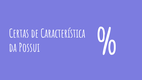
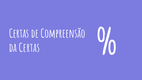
Característica: Característica -> Compreensão (63, 34)
da Possui: Possui -> Certas (29, 48)
